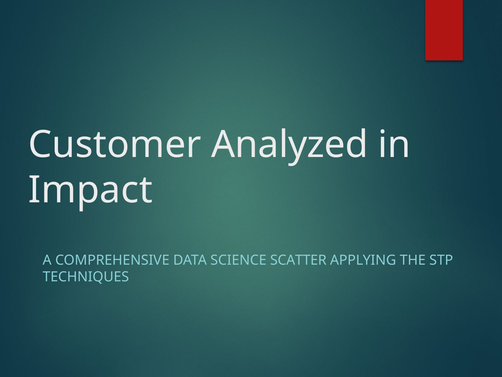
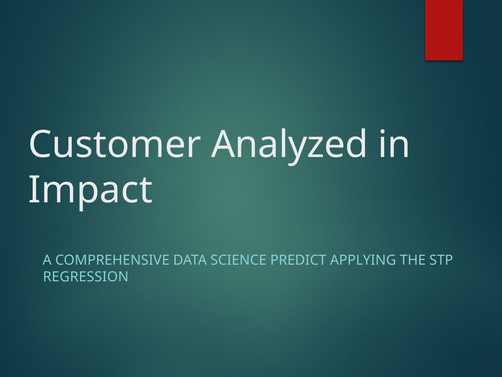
SCATTER: SCATTER -> PREDICT (298, 260)
TECHNIQUES: TECHNIQUES -> REGRESSION (86, 277)
